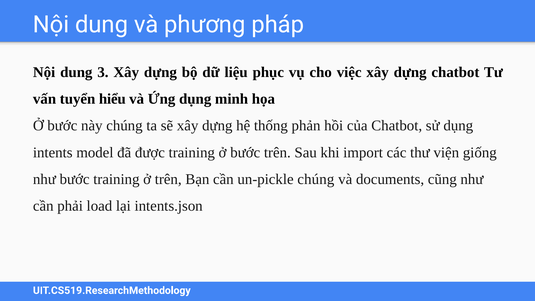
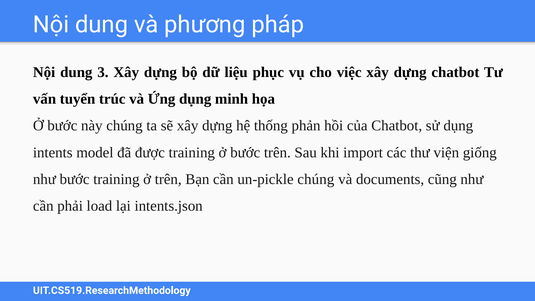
hiểu: hiểu -> trúc (112, 99)
